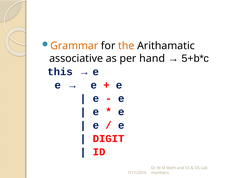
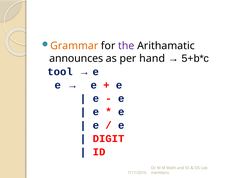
the colour: orange -> purple (126, 46)
associative: associative -> announces (76, 59)
this: this -> tool (60, 72)
